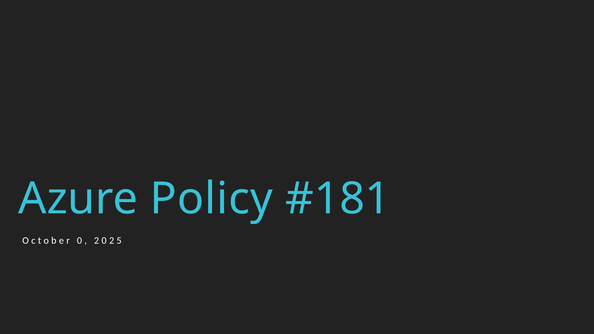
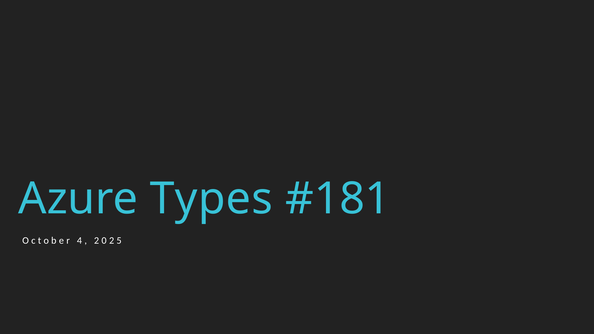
Policy: Policy -> Types (211, 199)
0: 0 -> 4 (79, 241)
